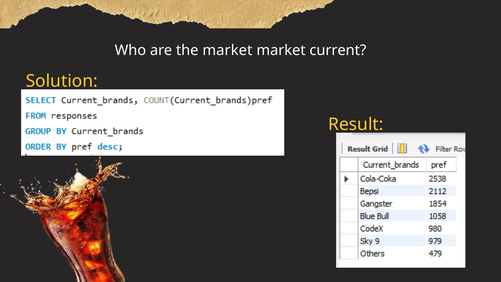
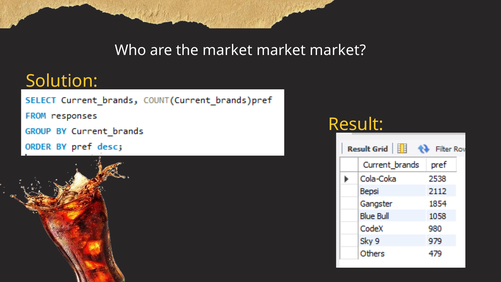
current: current -> market (338, 50)
